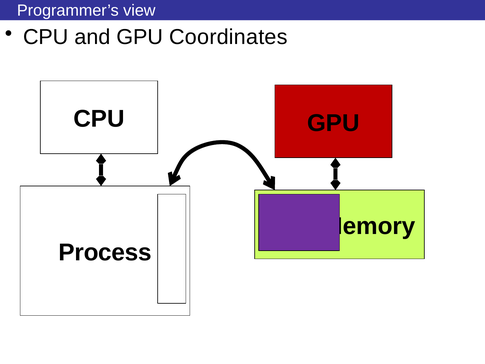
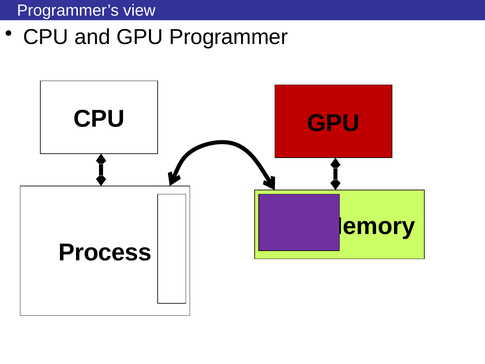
Coordinates: Coordinates -> Programmer (229, 37)
